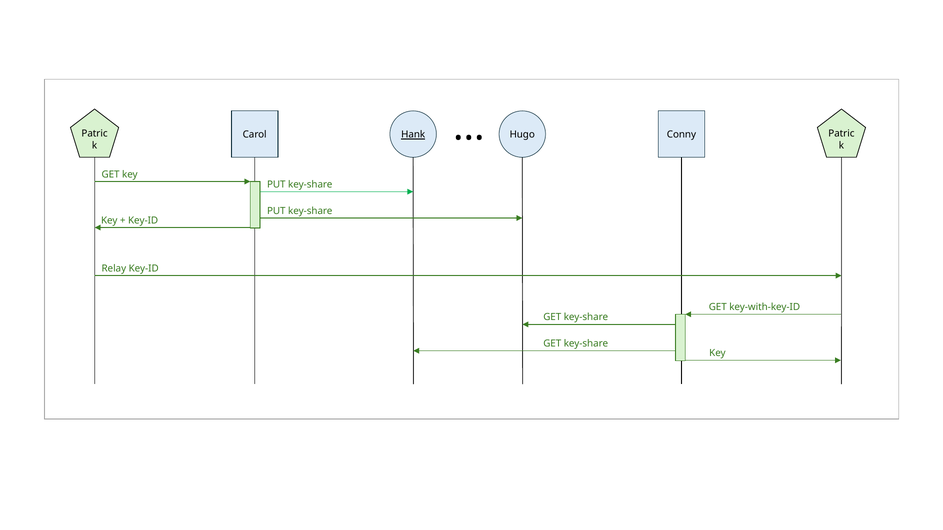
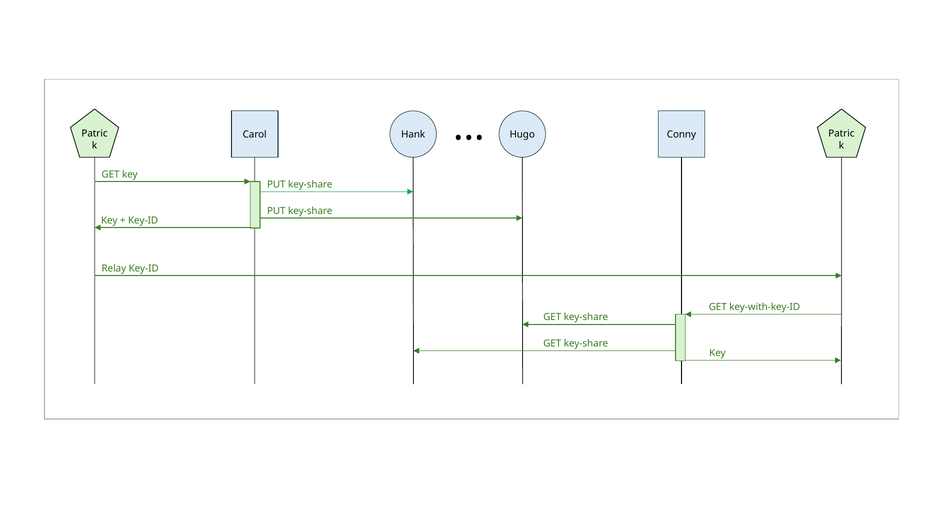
Hank underline: present -> none (413, 135)
